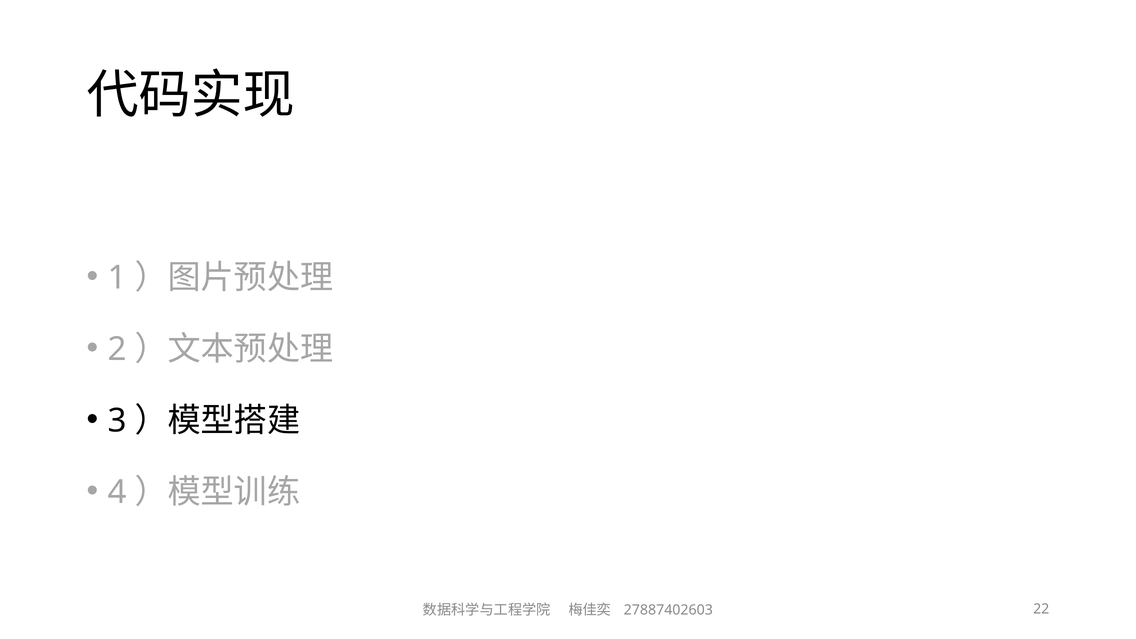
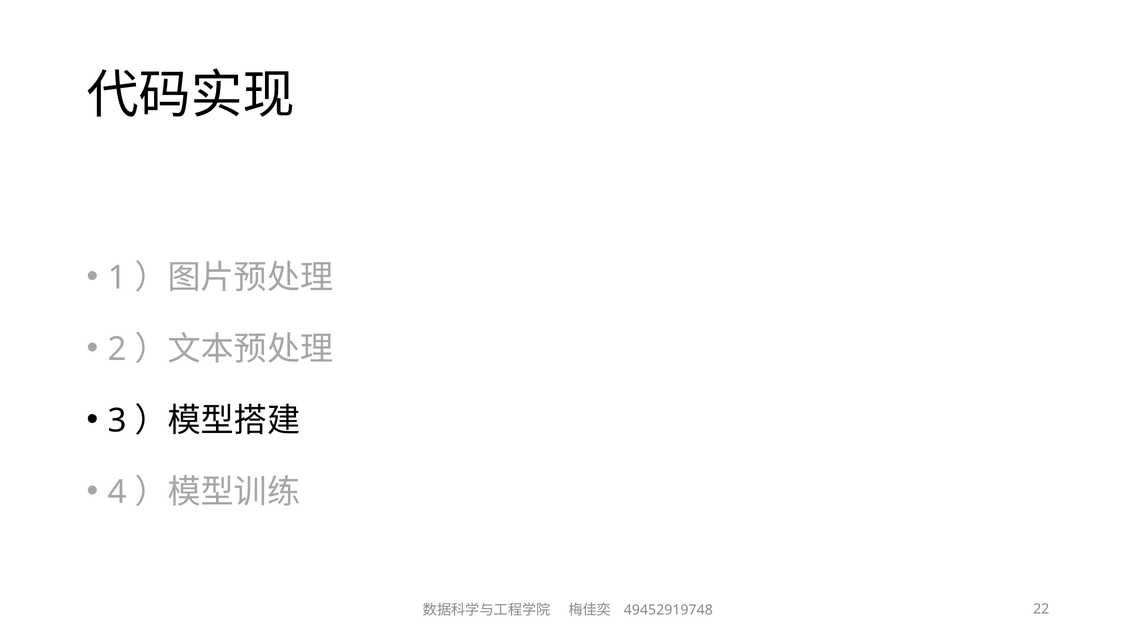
27887402603: 27887402603 -> 49452919748 (668, 610)
